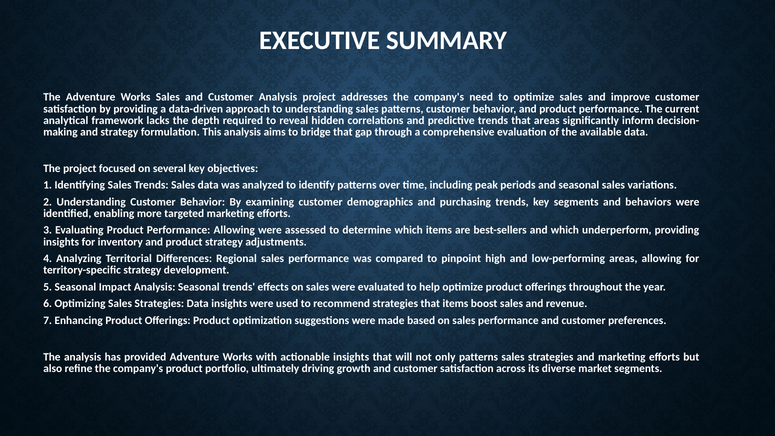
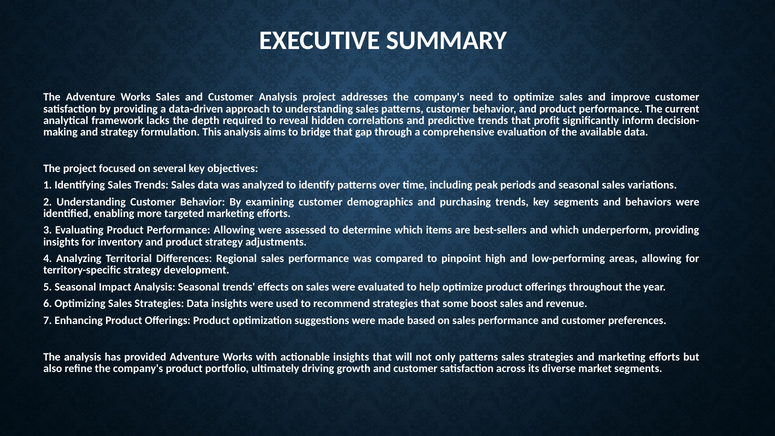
that areas: areas -> profit (547, 120)
that items: items -> some (455, 304)
